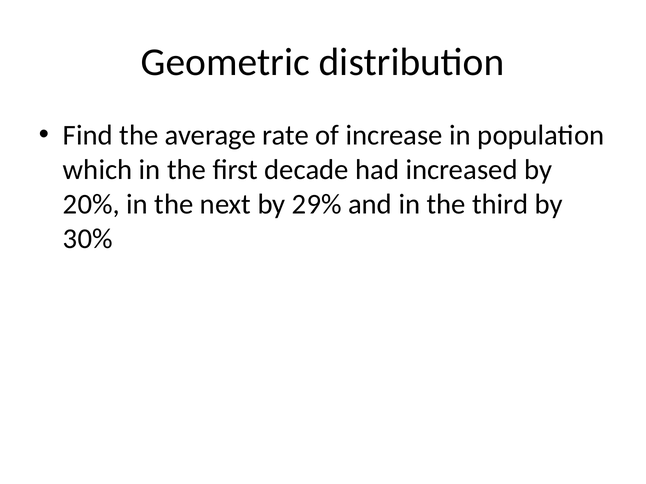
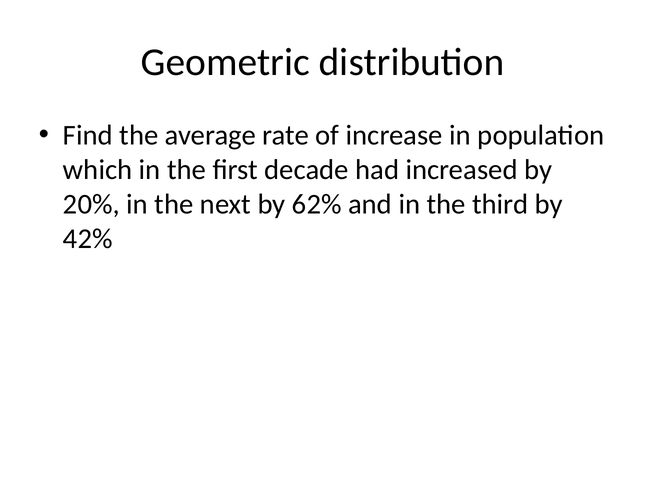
29%: 29% -> 62% (317, 204)
30%: 30% -> 42% (88, 239)
